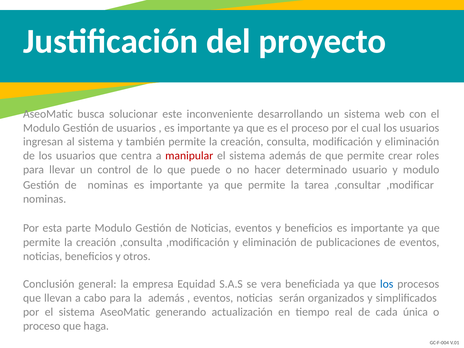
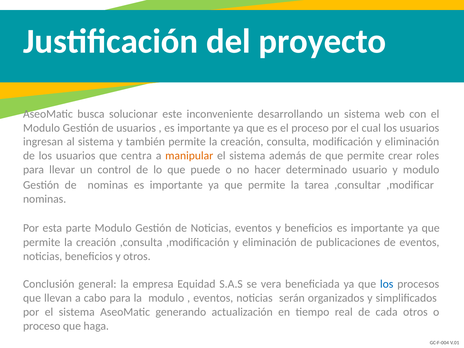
manipular colour: red -> orange (189, 156)
la además: además -> modulo (166, 298)
cada única: única -> otros (415, 312)
